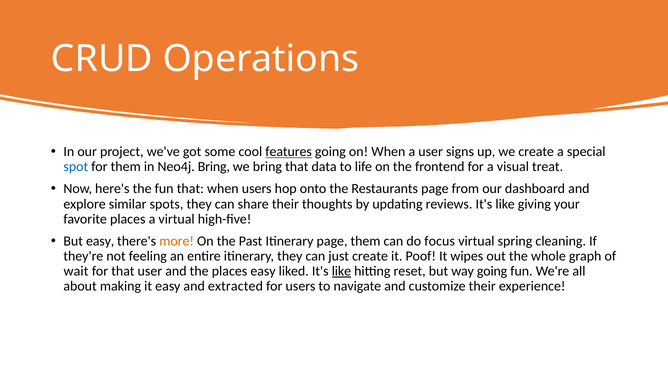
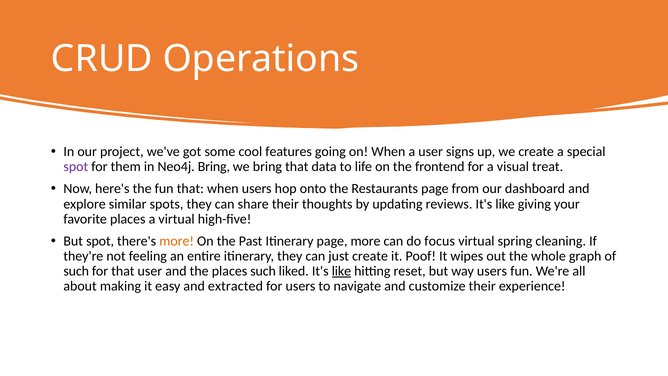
features underline: present -> none (289, 152)
spot colour: blue -> purple (76, 167)
But easy: easy -> spot (100, 241)
page them: them -> more (366, 241)
wait: wait -> such (76, 271)
places easy: easy -> such (263, 271)
way going: going -> users (492, 271)
